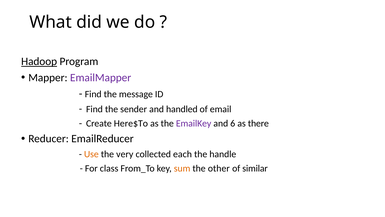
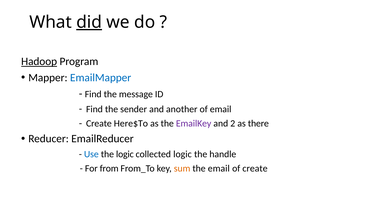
did underline: none -> present (89, 22)
EmailMapper colour: purple -> blue (101, 77)
handled: handled -> another (182, 109)
6: 6 -> 2 (233, 123)
Use colour: orange -> blue (91, 154)
the very: very -> logic (125, 154)
collected each: each -> logic (183, 154)
class: class -> from (109, 168)
the other: other -> email (219, 168)
of similar: similar -> create (255, 168)
